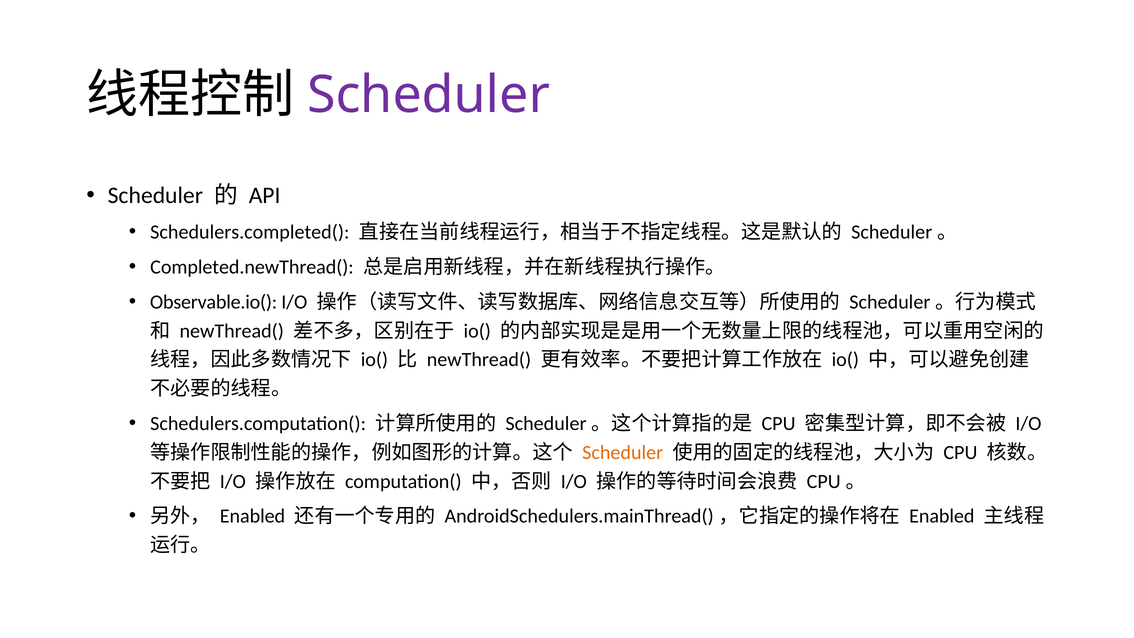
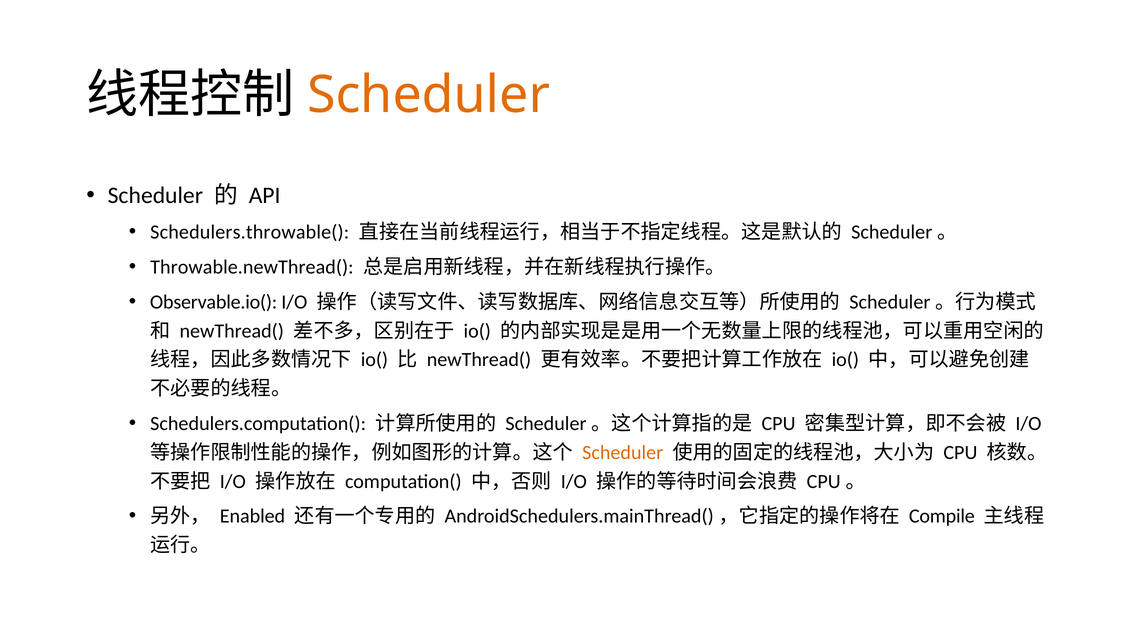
Scheduler colour: purple -> orange (429, 95)
Schedulers.completed(: Schedulers.completed( -> Schedulers.throwable( (250, 232)
Completed.newThread(: Completed.newThread( -> Throwable.newThread( (252, 267)
Enabled: Enabled -> Compile (942, 516)
